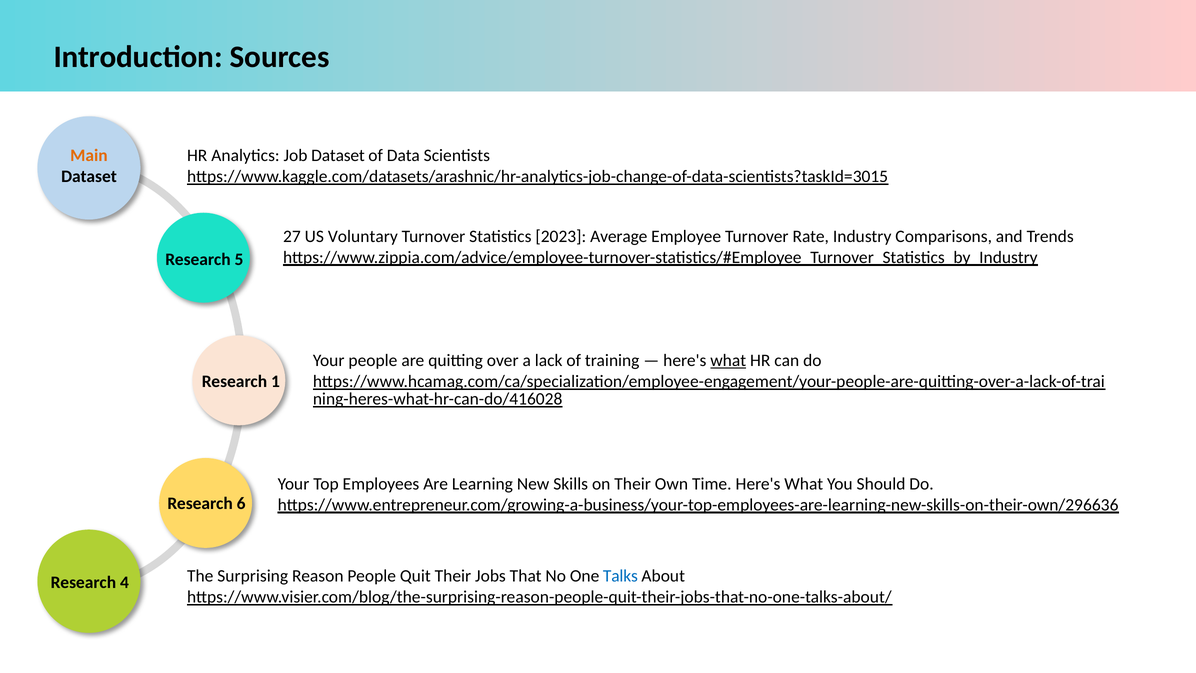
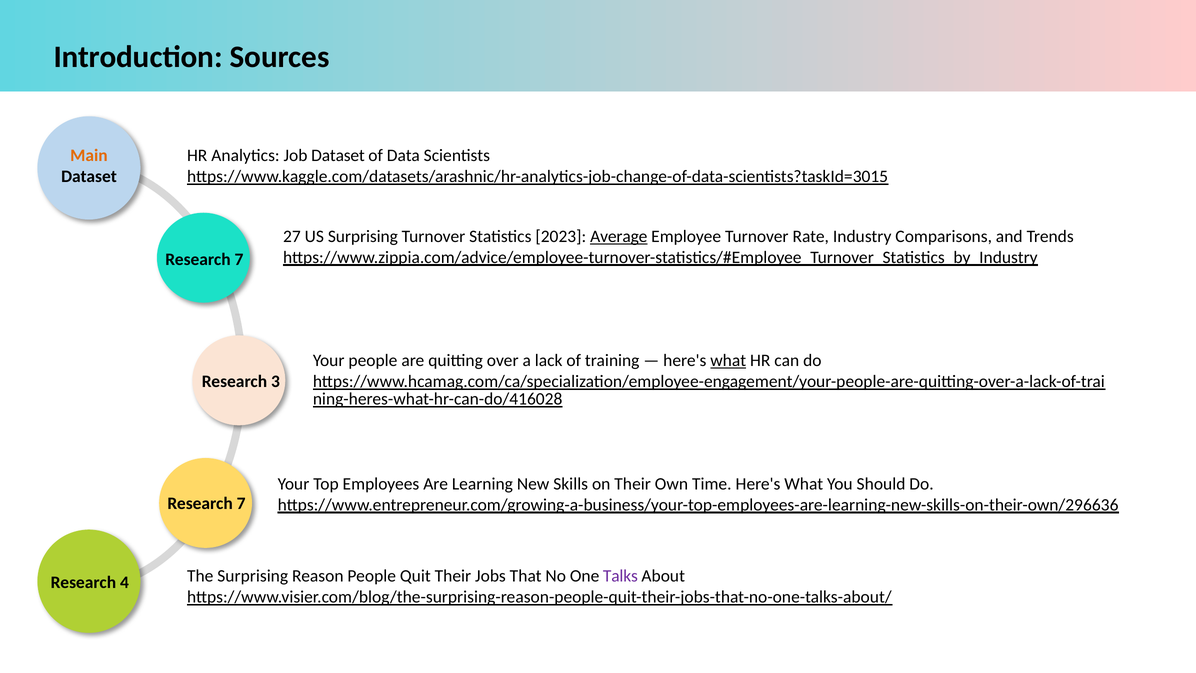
US Voluntary: Voluntary -> Surprising (363, 236)
Average underline: none -> present (619, 236)
5: 5 -> 7 (239, 259)
1: 1 -> 3 (275, 381)
6: 6 -> 7 (241, 503)
Talks colour: blue -> purple (620, 576)
